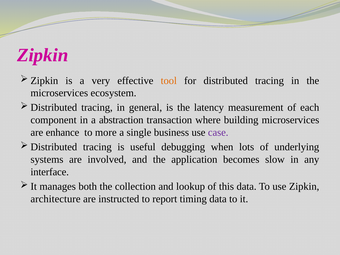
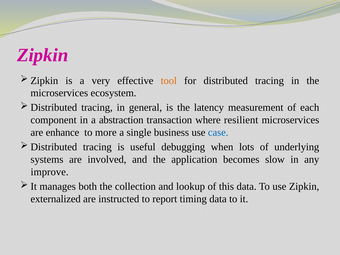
building: building -> resilient (241, 120)
case colour: purple -> blue (218, 132)
interface: interface -> improve (50, 172)
architecture: architecture -> externalized (56, 199)
